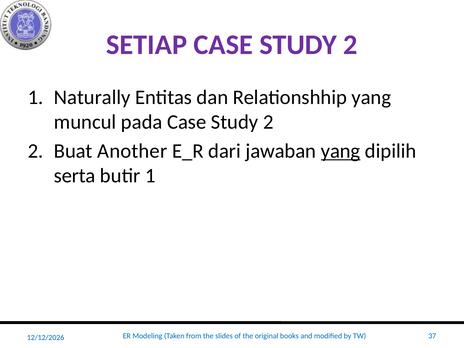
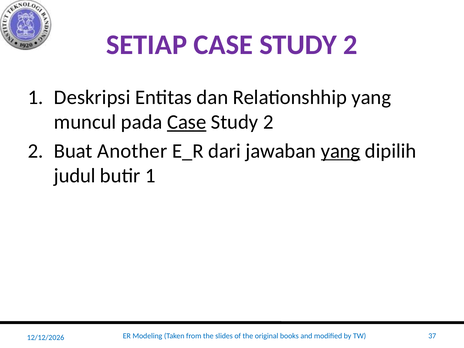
Naturally: Naturally -> Deskripsi (92, 97)
Case underline: none -> present (187, 122)
serta: serta -> judul (75, 176)
